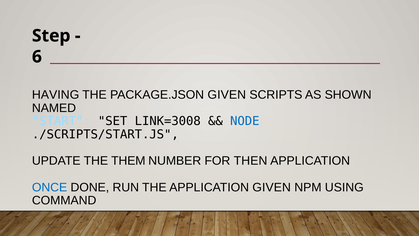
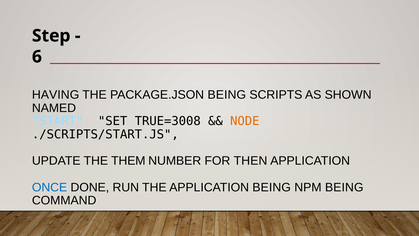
PACKAGE.JSON GIVEN: GIVEN -> BEING (227, 95)
LINK=3008: LINK=3008 -> TRUE=3008 (168, 121)
NODE colour: blue -> orange (245, 121)
APPLICATION GIVEN: GIVEN -> BEING (272, 187)
NPM USING: USING -> BEING (344, 187)
